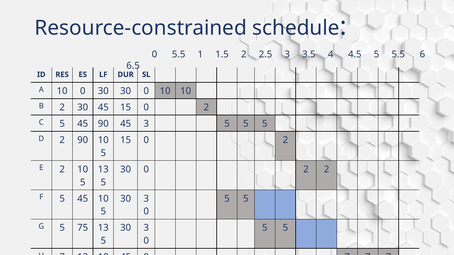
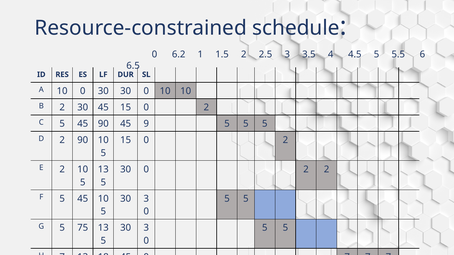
0 5.5: 5.5 -> 6.2 (179, 54)
45 3: 3 -> 9 (146, 124)
